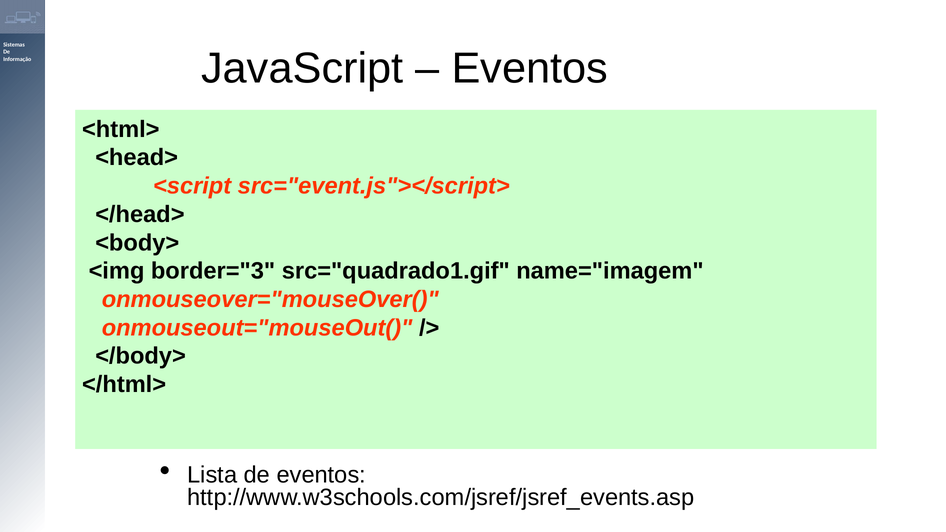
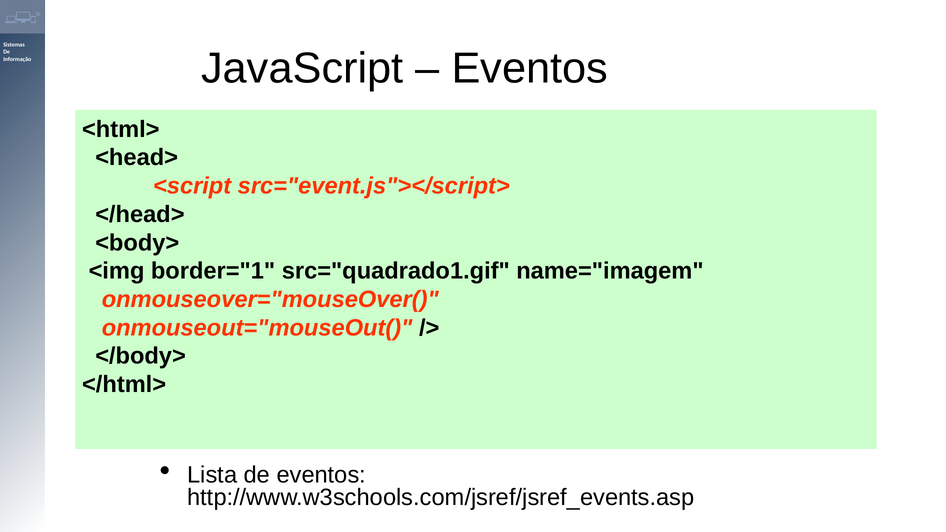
border="3: border="3 -> border="1 (213, 271)
